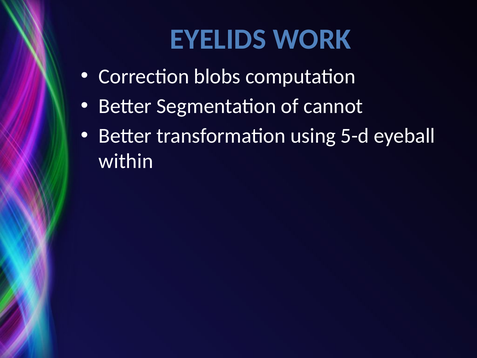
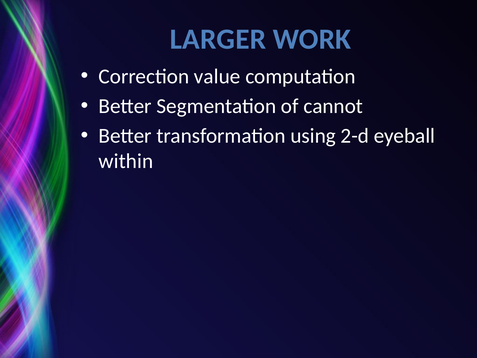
EYELIDS: EYELIDS -> LARGER (218, 39)
blobs: blobs -> value (217, 76)
5-d: 5-d -> 2-d (355, 136)
